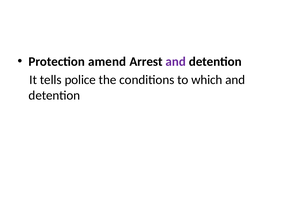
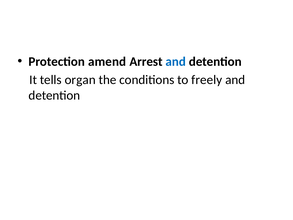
and colour: purple -> blue (176, 61)
police: police -> organ (80, 80)
which: which -> freely (207, 80)
